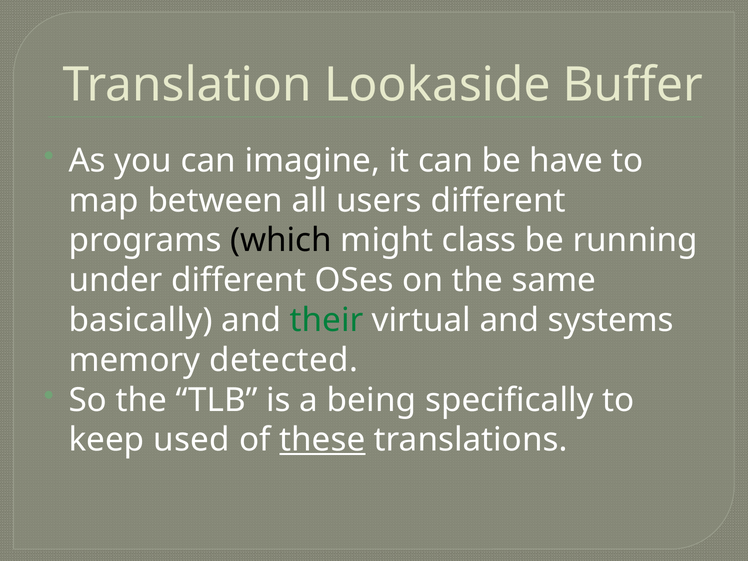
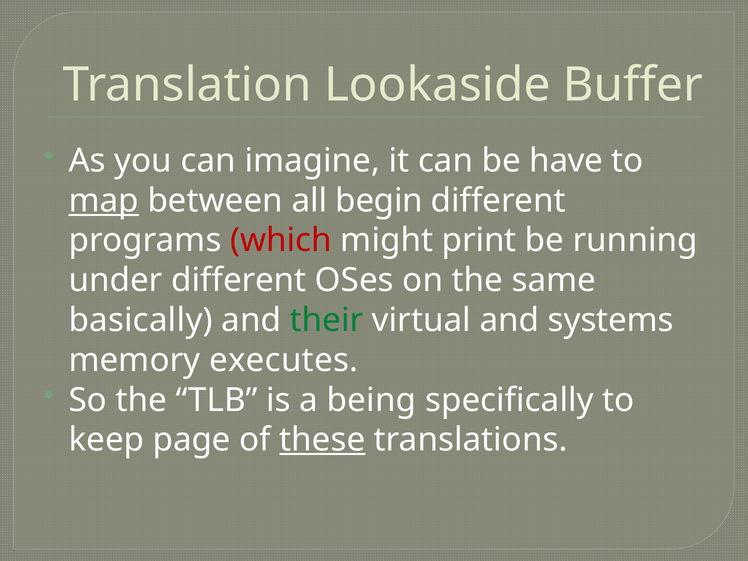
map underline: none -> present (104, 201)
users: users -> begin (379, 201)
which colour: black -> red (281, 240)
class: class -> print (479, 240)
detected: detected -> executes (284, 360)
used: used -> page (192, 440)
